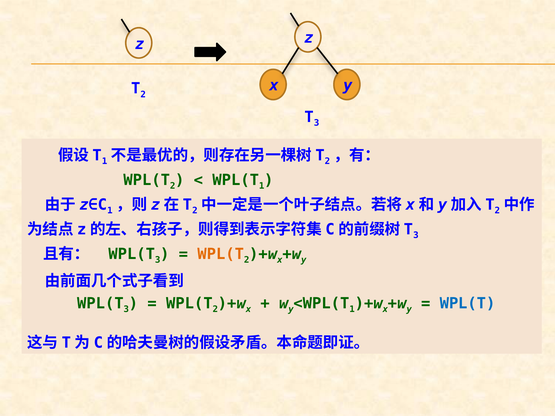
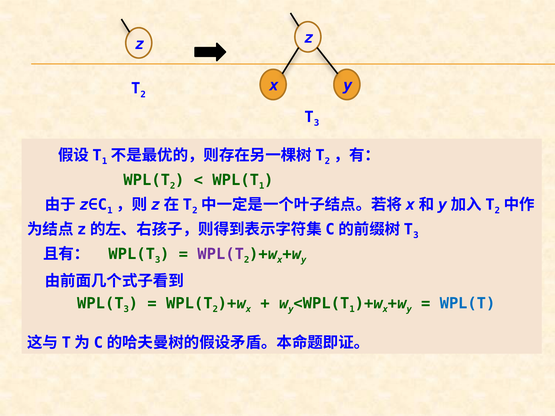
WPL(T colour: orange -> purple (221, 254)
